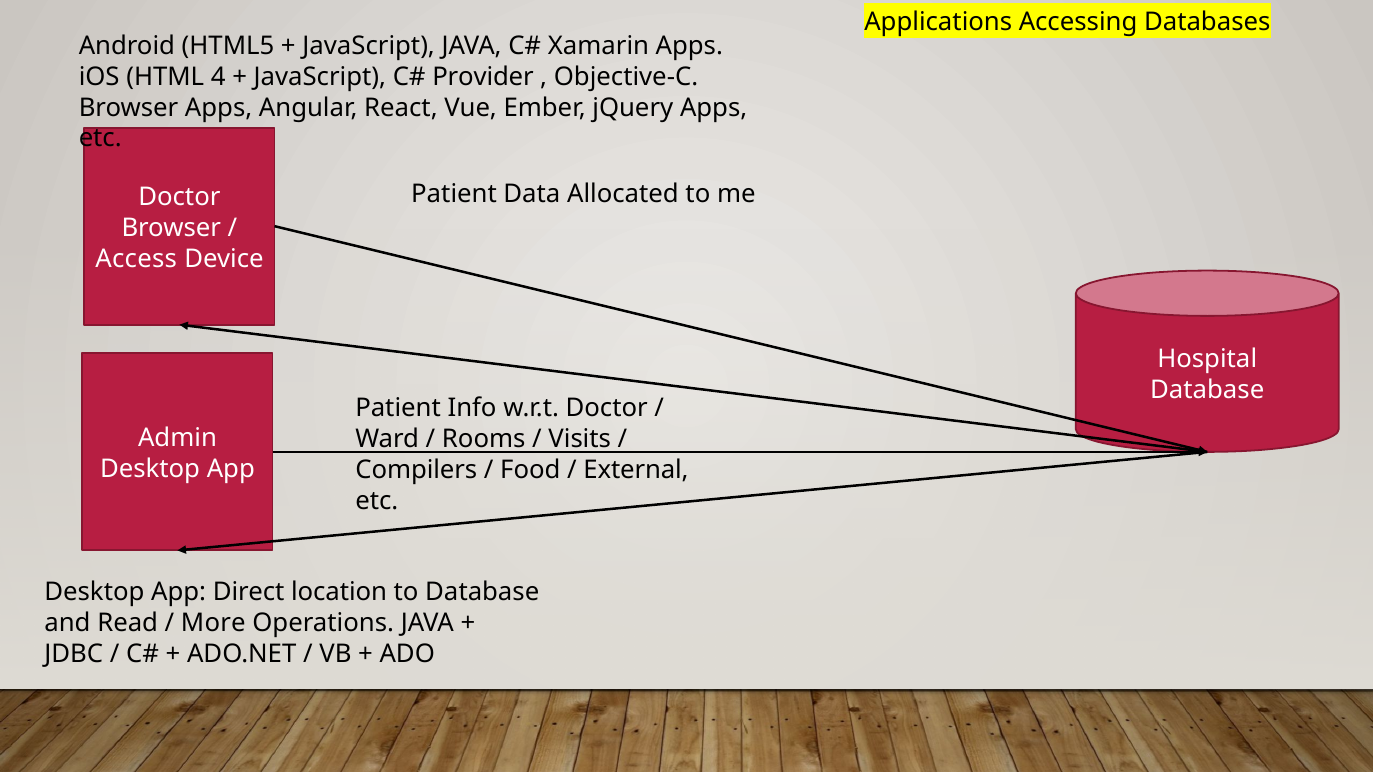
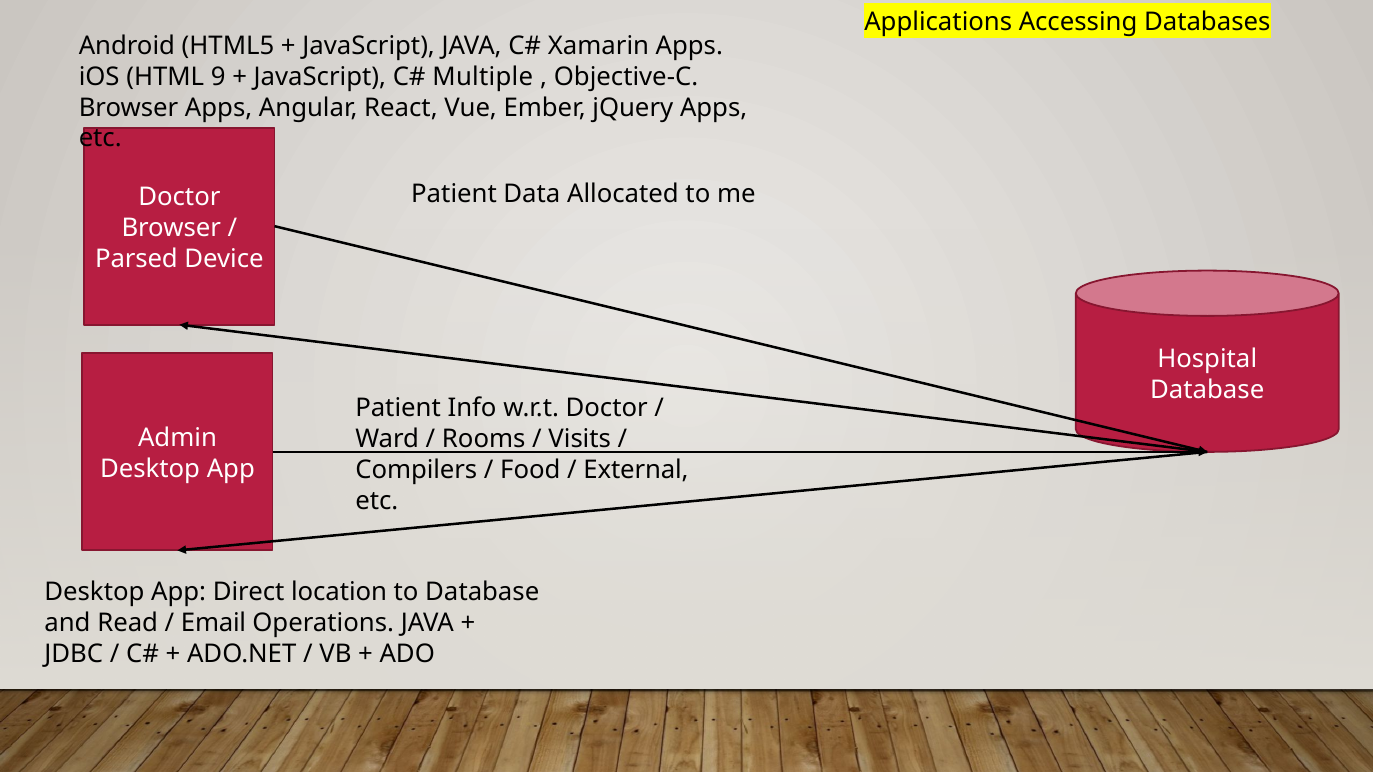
4: 4 -> 9 (218, 77)
Provider: Provider -> Multiple (483, 77)
Access: Access -> Parsed (136, 259)
More: More -> Email (214, 623)
